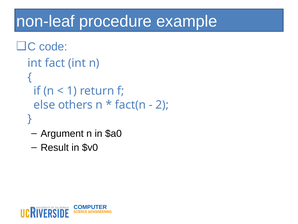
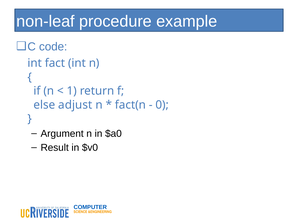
others: others -> adjust (75, 105)
2: 2 -> 0 (162, 105)
